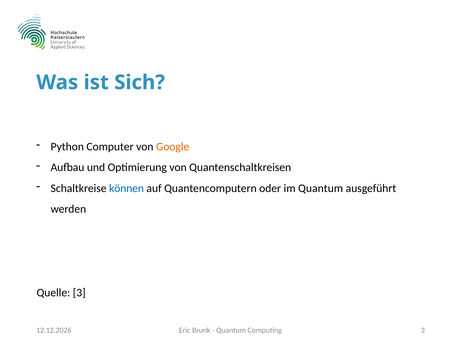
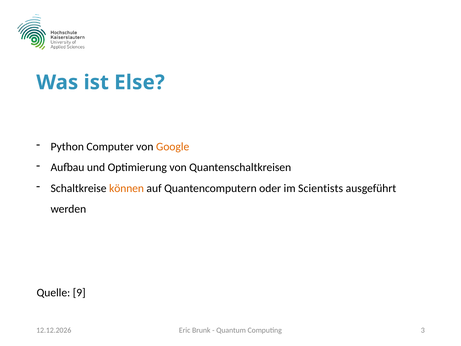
Sich: Sich -> Else (139, 82)
können colour: blue -> orange (127, 188)
im Quantum: Quantum -> Scientists (321, 188)
Quelle 3: 3 -> 9 (79, 292)
